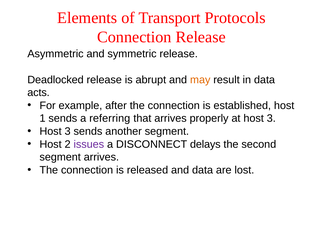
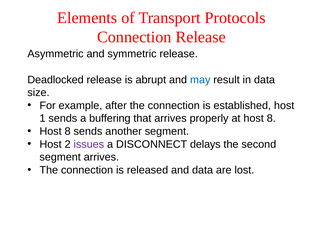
may colour: orange -> blue (200, 80)
acts: acts -> size (38, 93)
referring: referring -> buffering (110, 119)
at host 3: 3 -> 8 (271, 119)
3: 3 -> 8 (68, 131)
